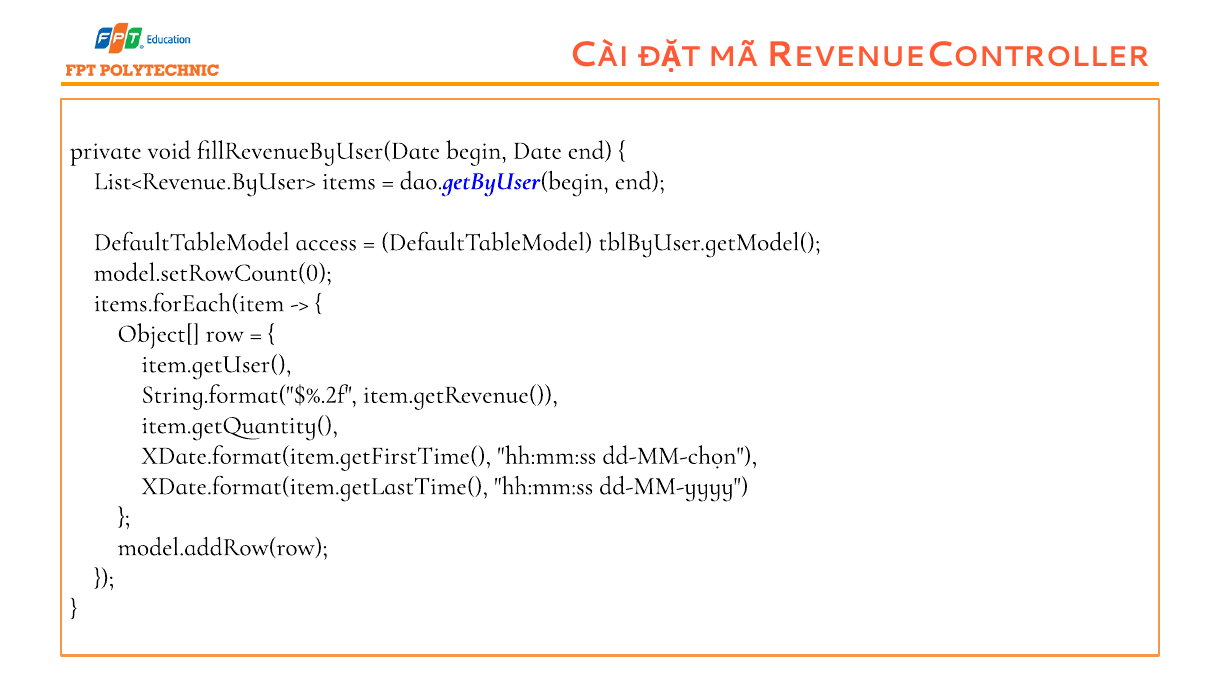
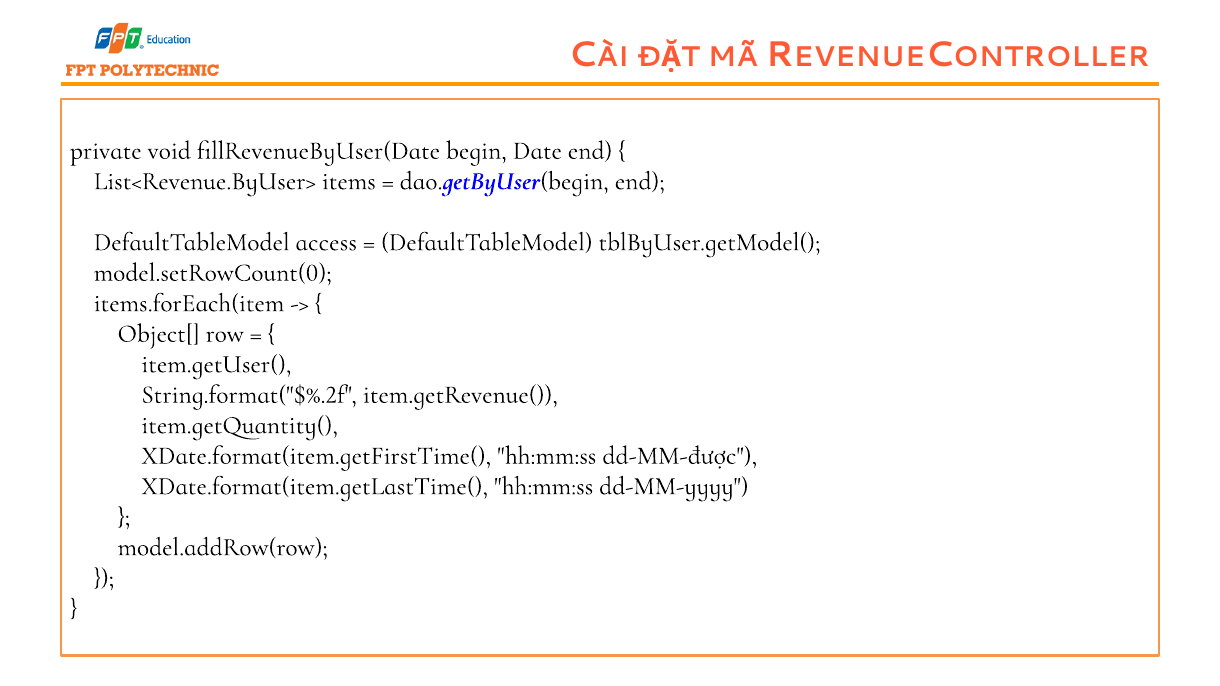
dd-MM-chọn: dd-MM-chọn -> dd-MM-được (680, 455)
